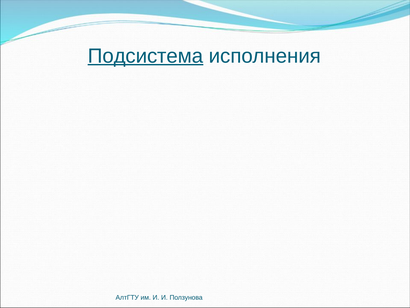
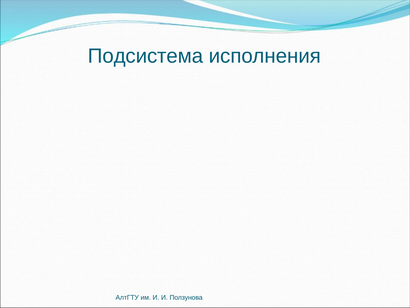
Подсистема underline: present -> none (145, 56)
